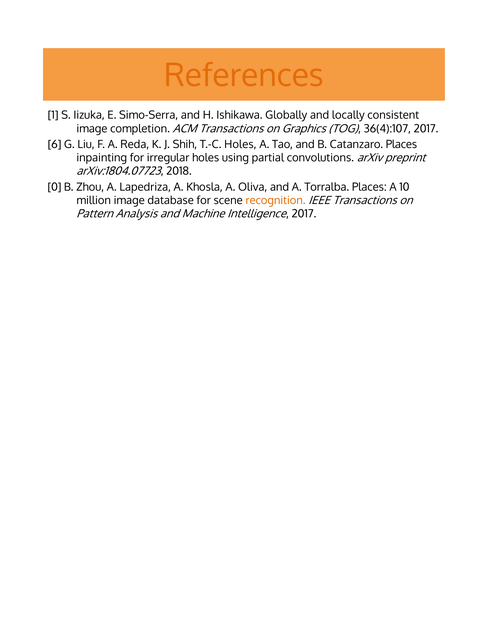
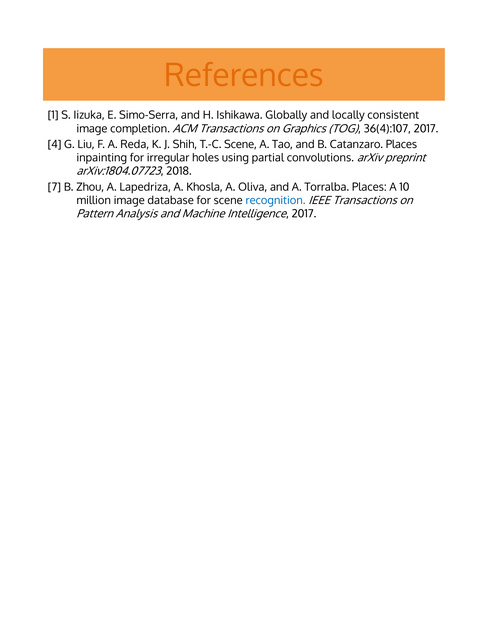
6: 6 -> 4 (55, 145)
T.-C Holes: Holes -> Scene (240, 145)
0: 0 -> 7 (54, 187)
recognition colour: orange -> blue (276, 201)
